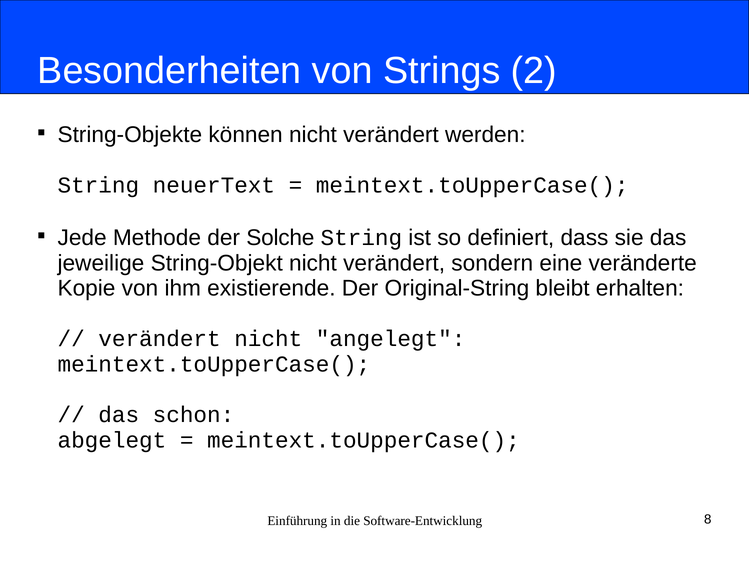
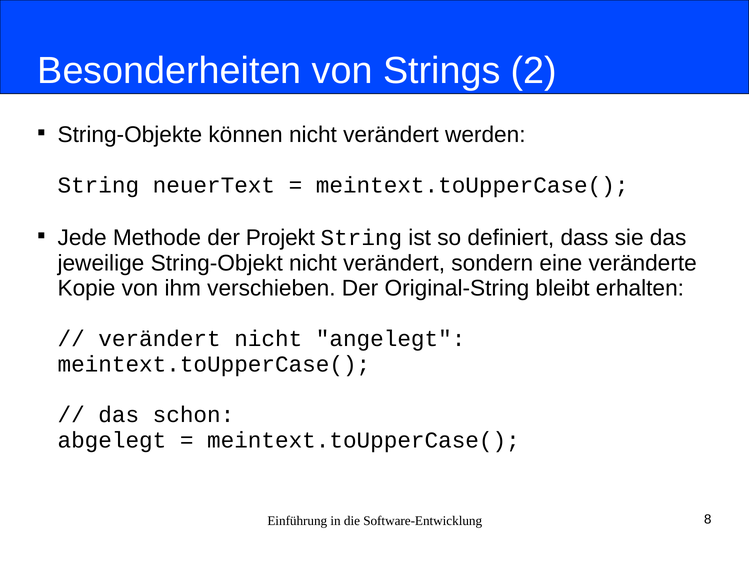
Solche: Solche -> Projekt (280, 238)
existierende: existierende -> verschieben (271, 288)
